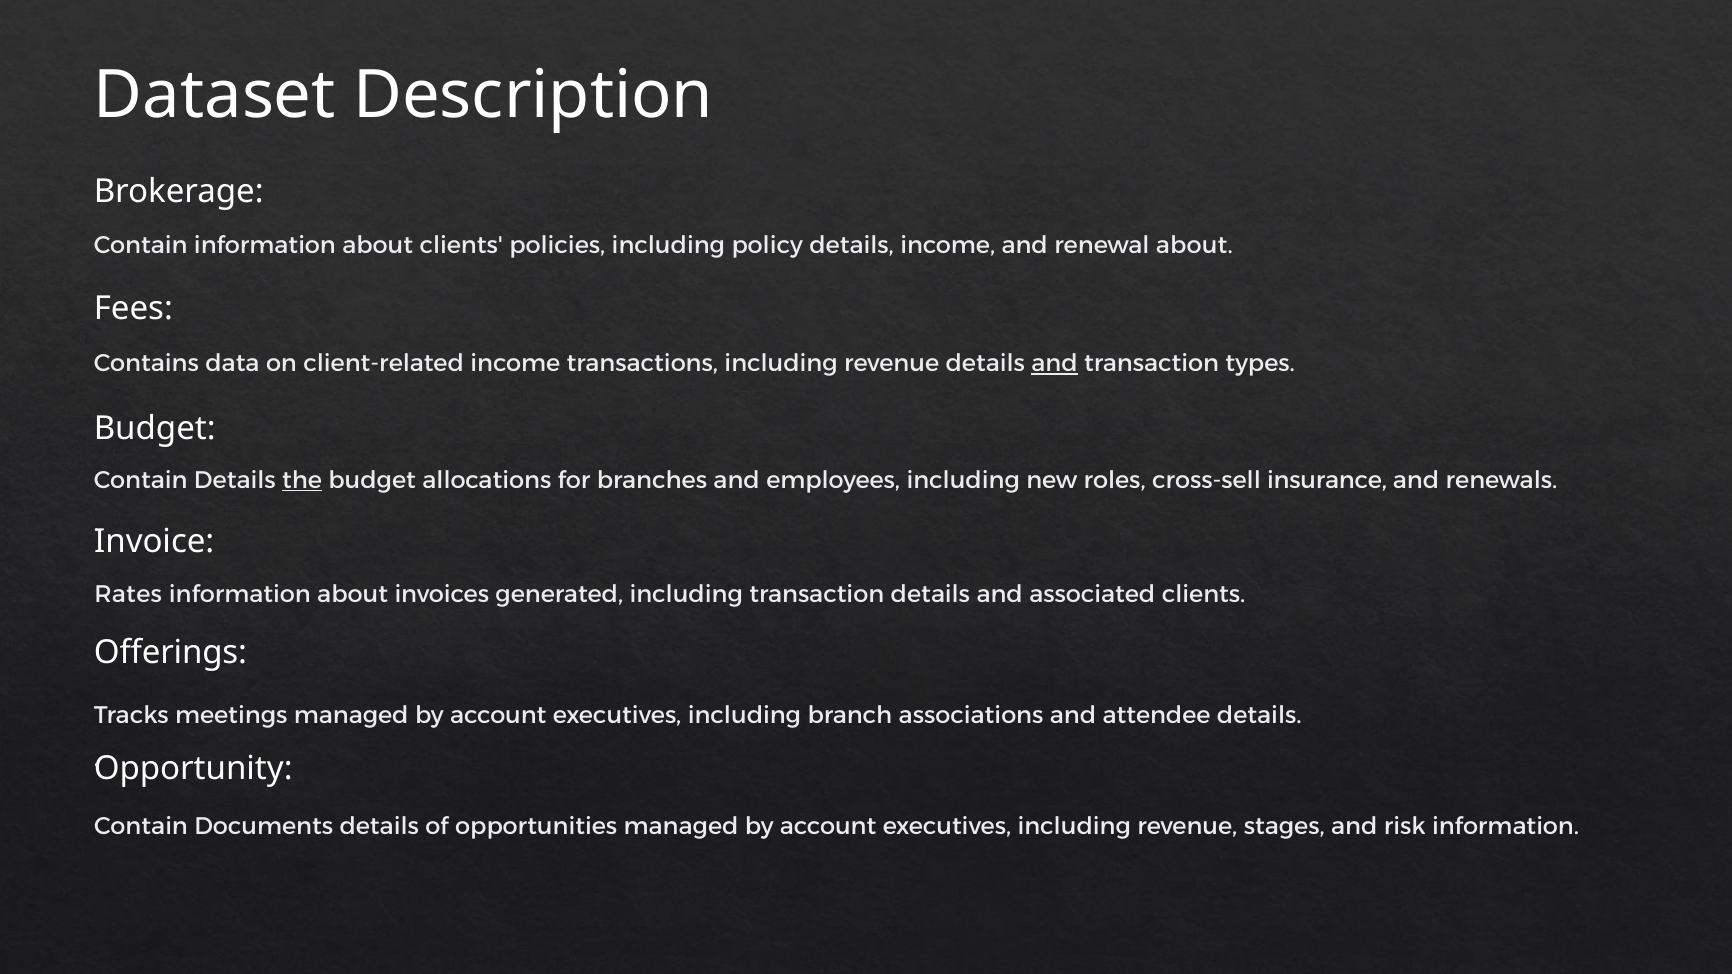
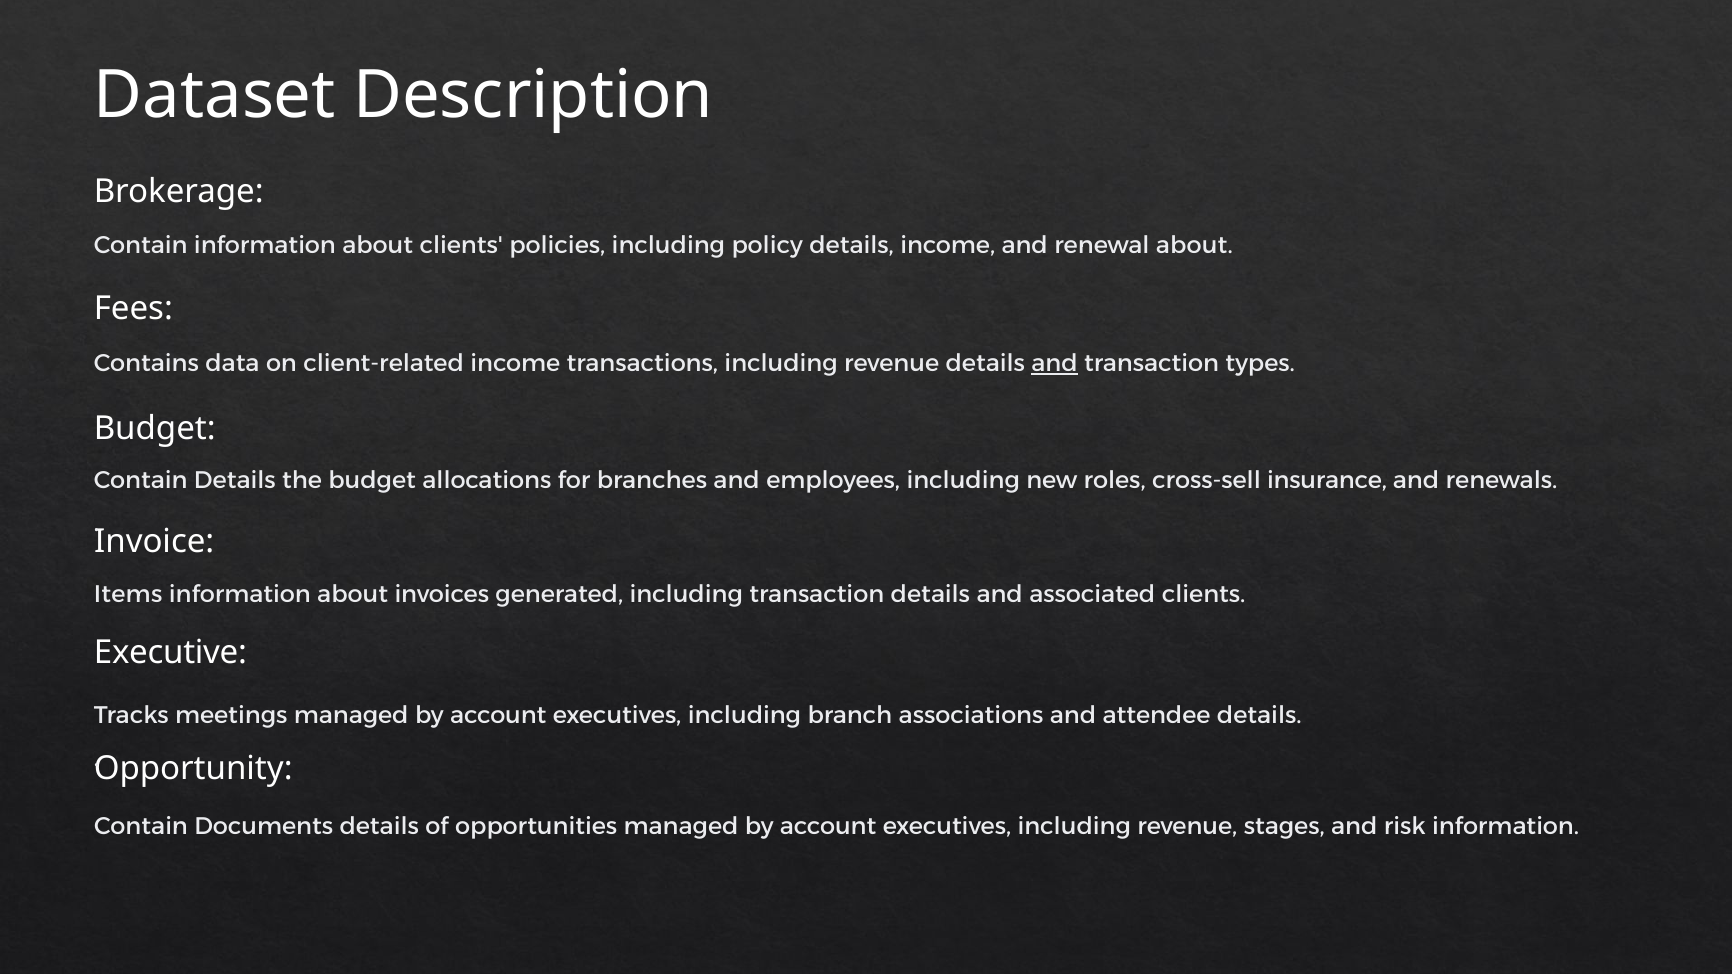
the underline: present -> none (302, 480)
Rates: Rates -> Items (128, 595)
Offerings: Offerings -> Executive (170, 653)
